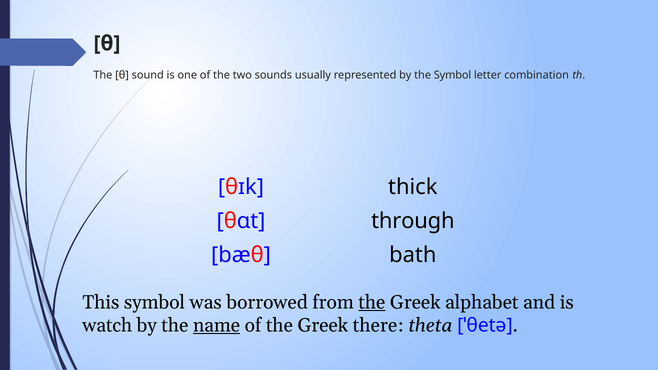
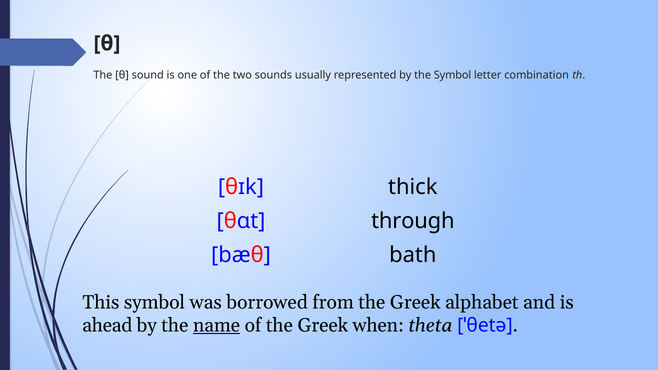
the underline: present -> none (372, 302)
watch: watch -> ahead (107, 325)
there: there -> when (378, 325)
